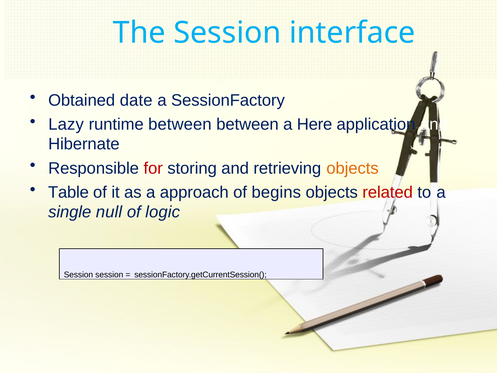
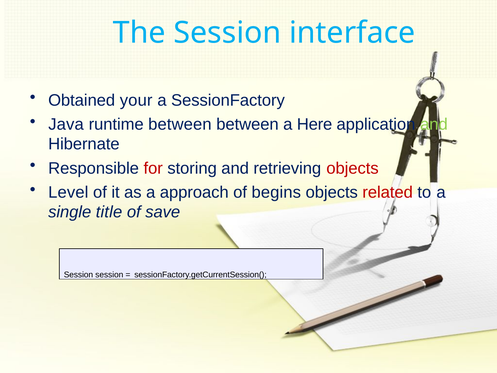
date: date -> your (136, 100)
Lazy: Lazy -> Java (66, 124)
and colour: white -> light green (434, 124)
objects colour: orange -> red (353, 168)
Table: Table -> Level (68, 192)
null: null -> title (109, 212)
logic: logic -> save (163, 212)
